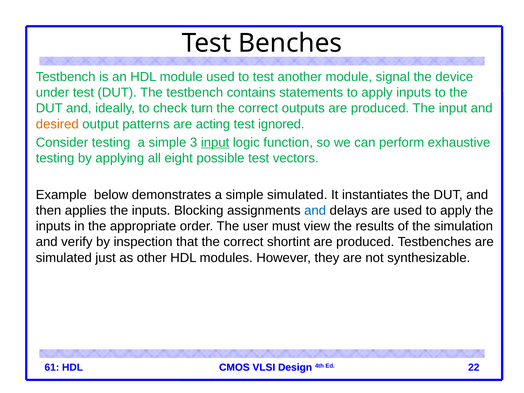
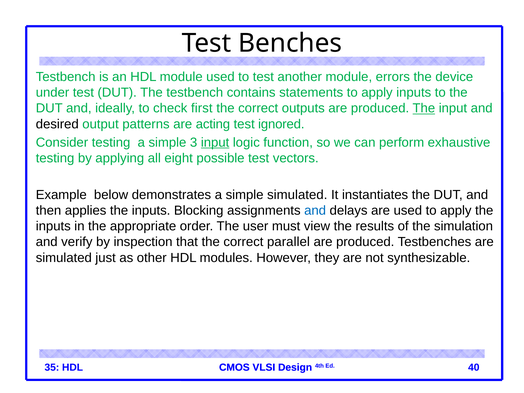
signal: signal -> errors (393, 77)
turn: turn -> first (202, 108)
The underline: none -> present (424, 108)
desired colour: orange -> black (57, 124)
shortint: shortint -> parallel (288, 242)
61: 61 -> 35 (52, 368)
22: 22 -> 40 (474, 368)
